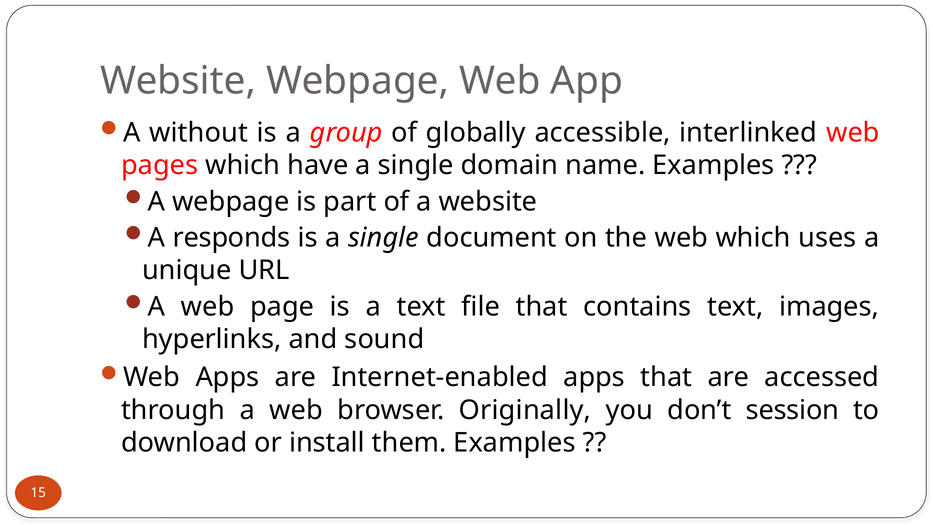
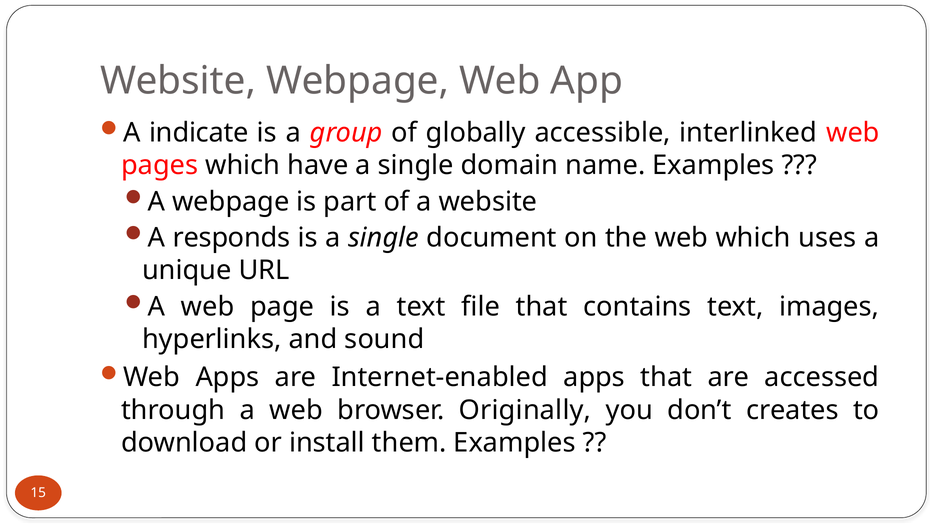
without: without -> indicate (199, 133)
session: session -> creates (792, 410)
